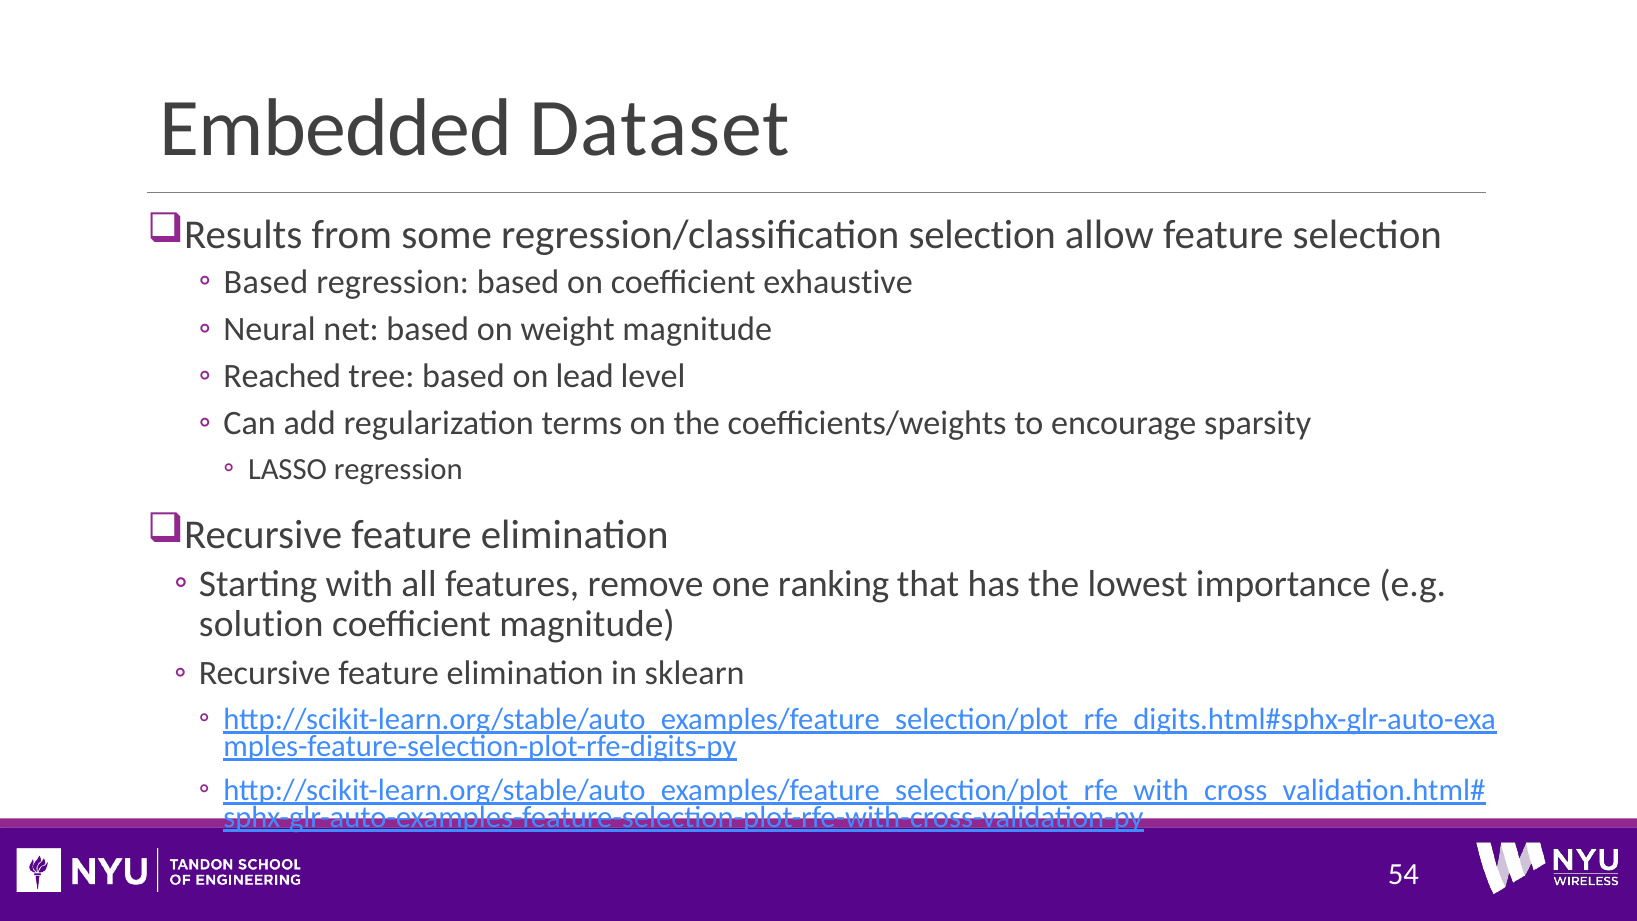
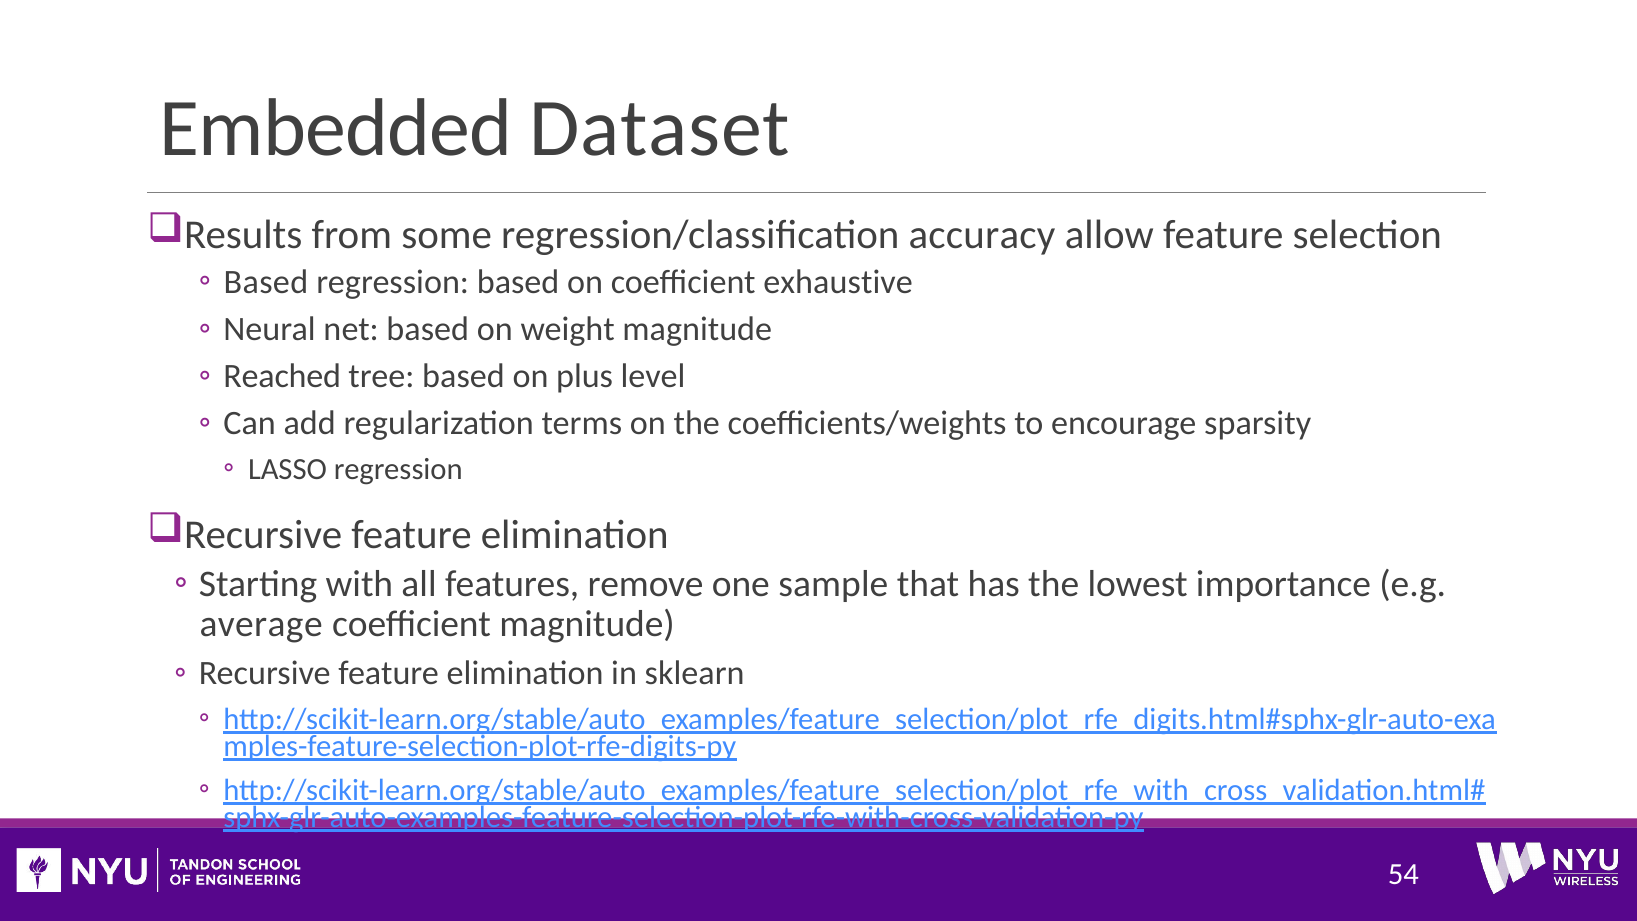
regression/classification selection: selection -> accuracy (982, 235)
lead: lead -> plus (585, 376)
ranking: ranking -> sample (833, 584)
solution: solution -> average (261, 624)
